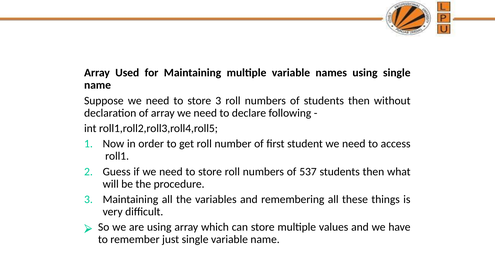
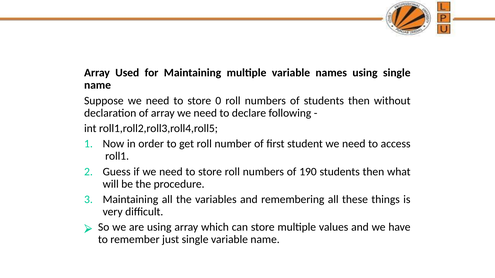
store 3: 3 -> 0 (218, 101)
537: 537 -> 190 (308, 172)
